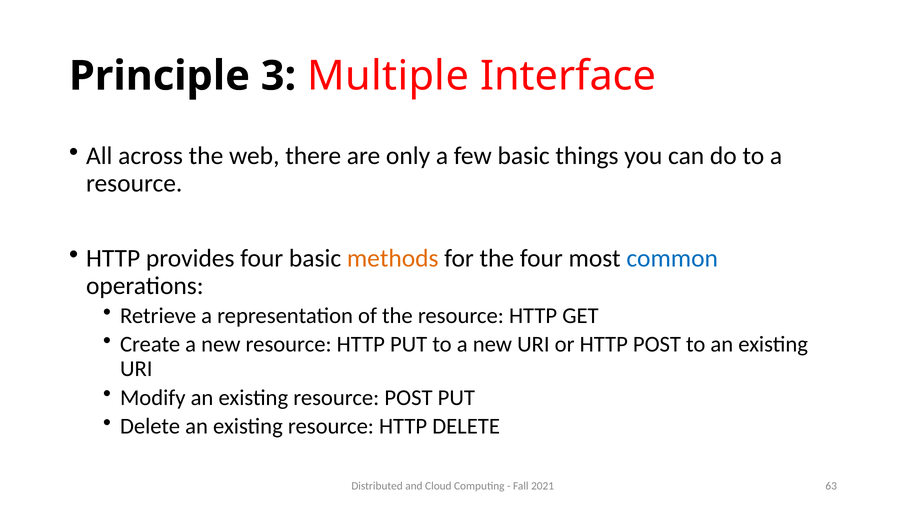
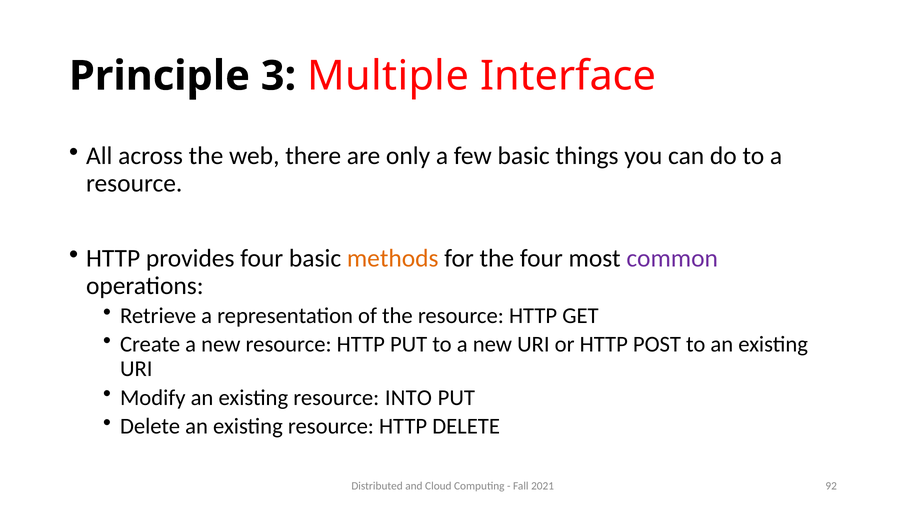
common colour: blue -> purple (672, 259)
resource POST: POST -> INTO (408, 398)
63: 63 -> 92 (831, 487)
